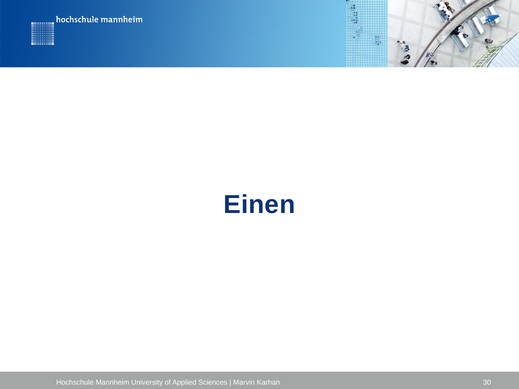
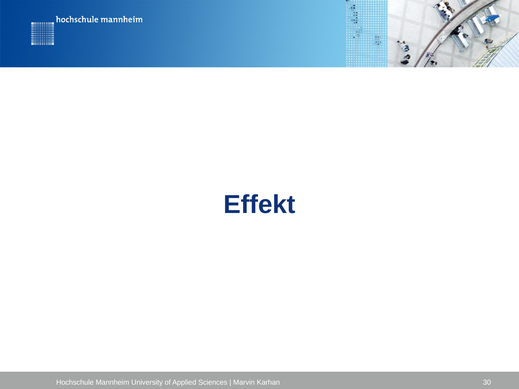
Einen: Einen -> Effekt (259, 205)
